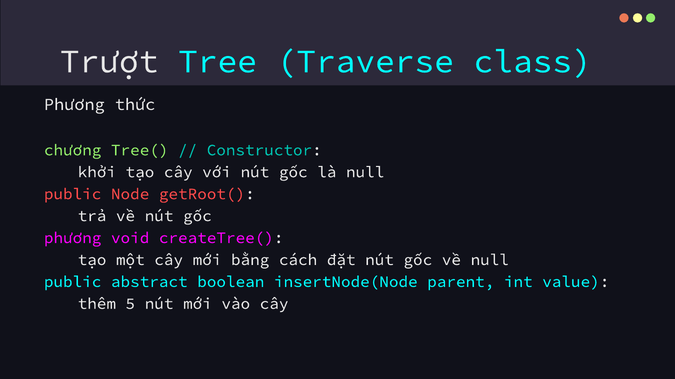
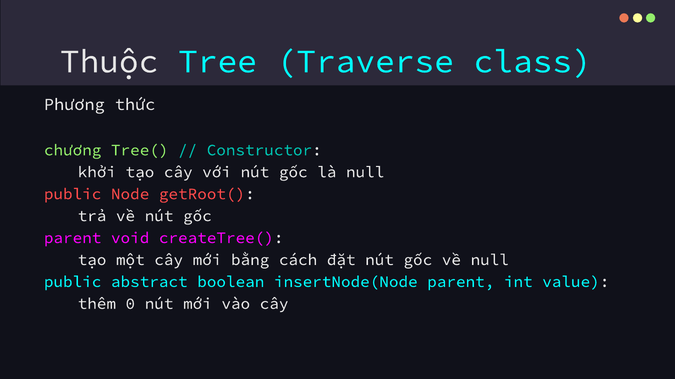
Trượt: Trượt -> Thuộc (109, 62)
phương: phương -> parent (73, 238)
5: 5 -> 0 (130, 304)
